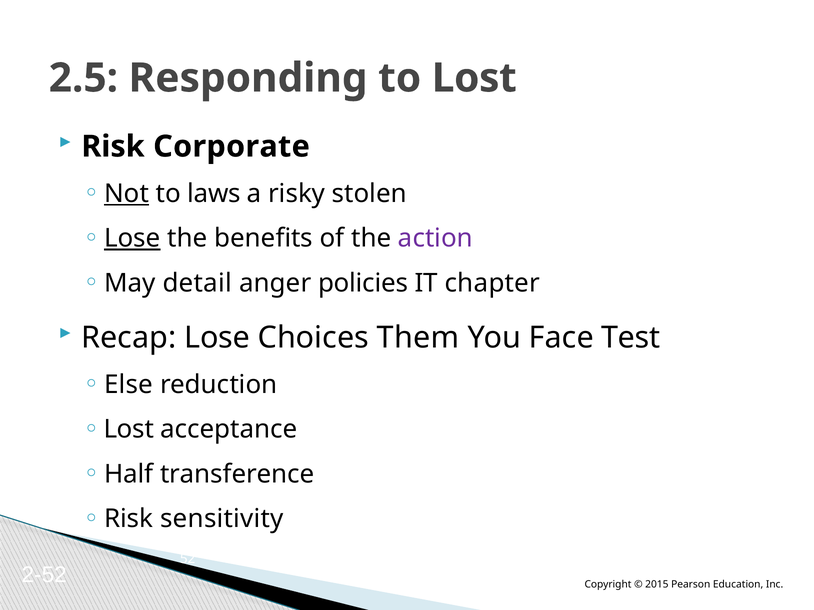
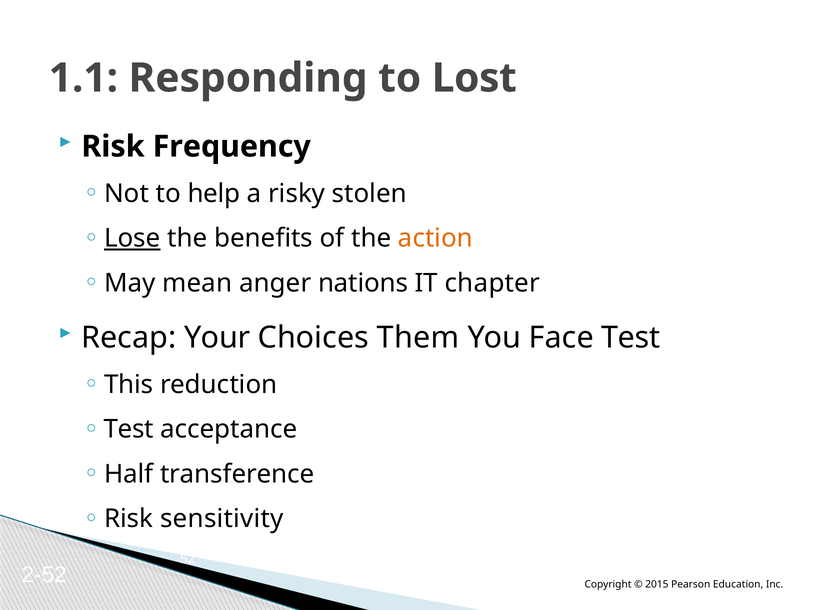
2.5: 2.5 -> 1.1 (83, 78)
Corporate: Corporate -> Frequency (232, 147)
Not underline: present -> none (127, 194)
laws: laws -> help (214, 194)
action colour: purple -> orange (435, 239)
detail: detail -> mean (197, 283)
policies: policies -> nations (363, 283)
Recap Lose: Lose -> Your (217, 338)
Else: Else -> This (129, 385)
Lost: Lost -> Test (129, 430)
